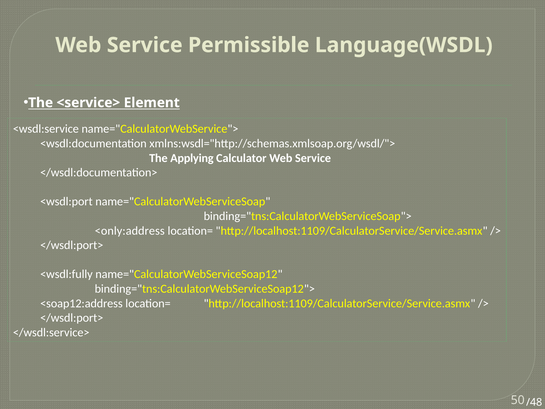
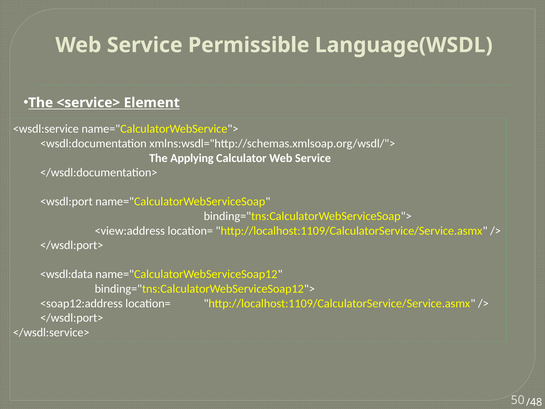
<only:address: <only:address -> <view:address (130, 231)
<wsdl:fully: <wsdl:fully -> <wsdl:data (66, 274)
